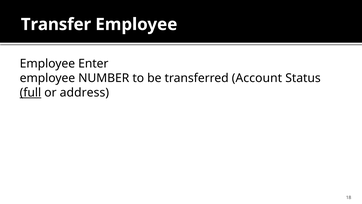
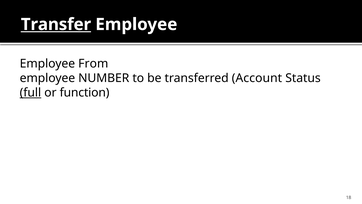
Transfer underline: none -> present (56, 24)
Enter: Enter -> From (93, 64)
address: address -> function (85, 92)
